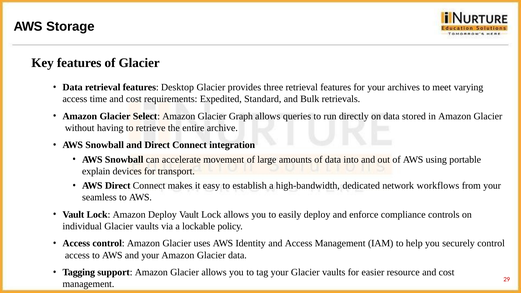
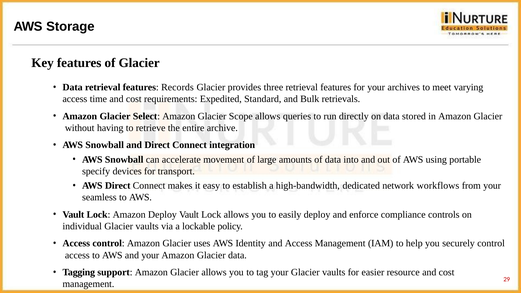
Desktop: Desktop -> Records (177, 87)
Graph: Graph -> Scope (241, 116)
explain: explain -> specify (96, 171)
